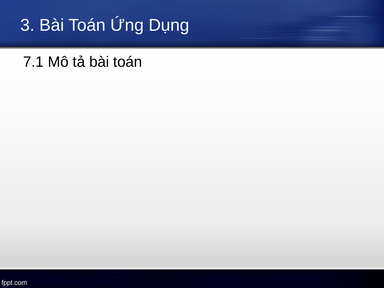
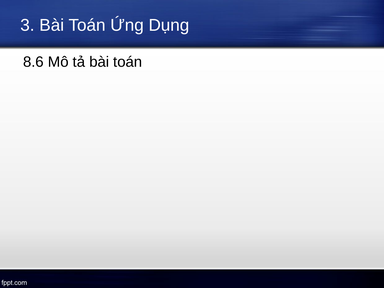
7.1: 7.1 -> 8.6 (33, 62)
